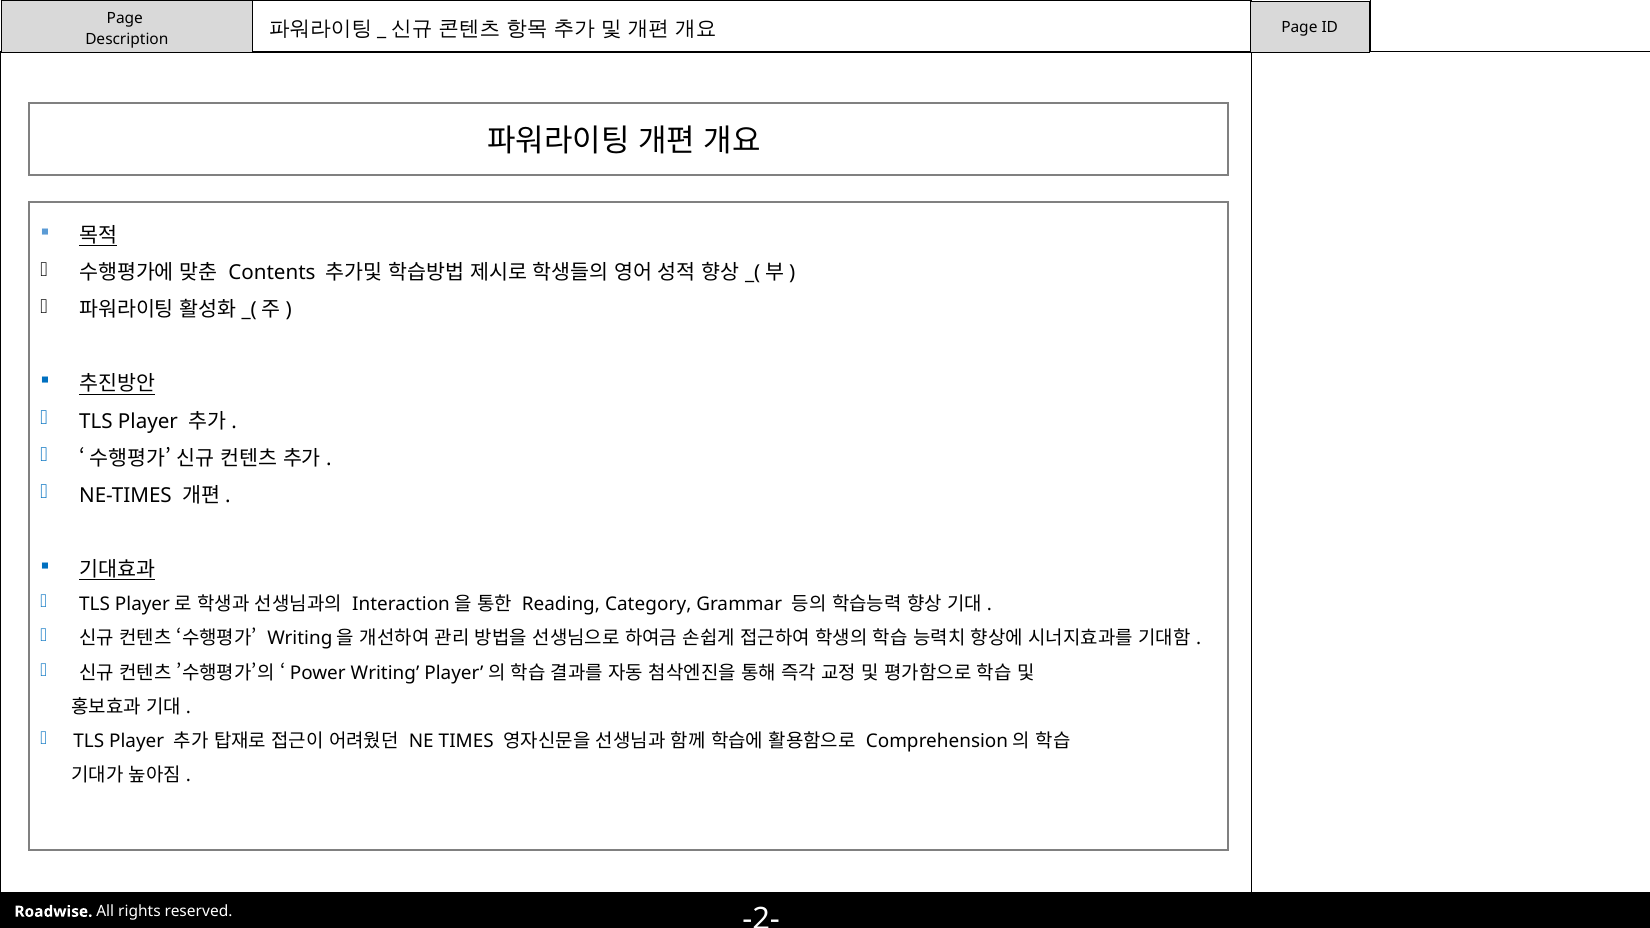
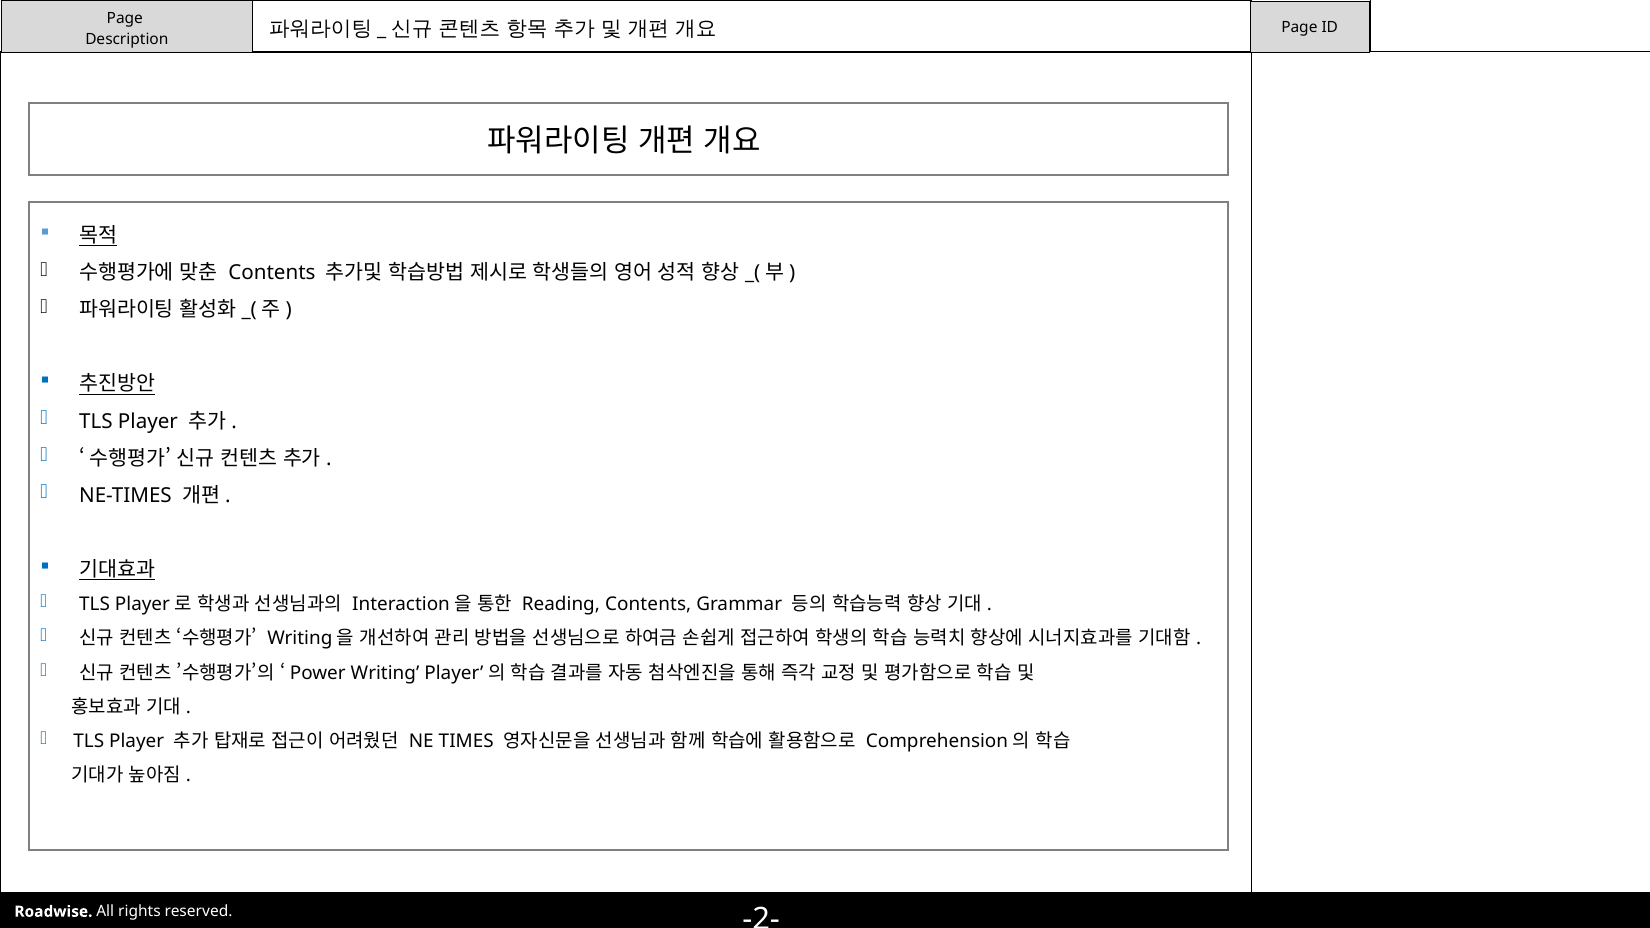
Reading Category: Category -> Contents (648, 605)
